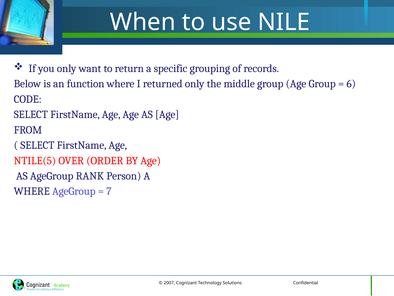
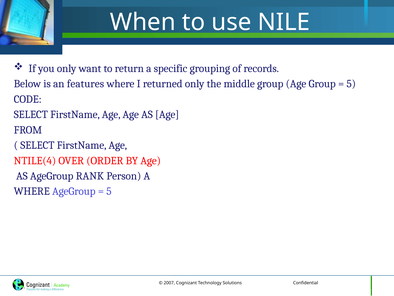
function: function -> features (86, 84)
6: 6 -> 5 (351, 84)
NTILE(5: NTILE(5 -> NTILE(4 (35, 160)
7: 7 -> 5 (109, 191)
